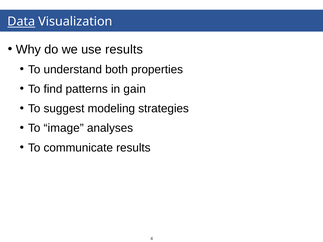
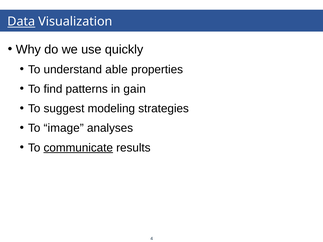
use results: results -> quickly (124, 49)
both: both -> able (116, 70)
communicate underline: none -> present (78, 148)
